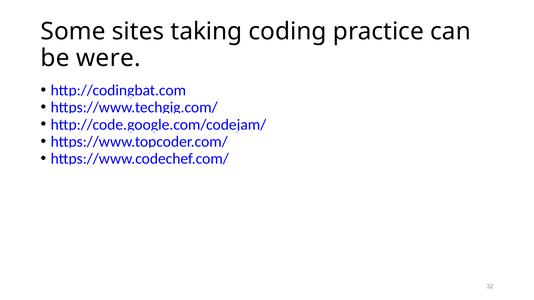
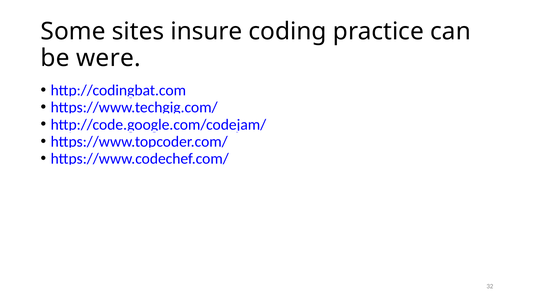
taking: taking -> insure (206, 32)
